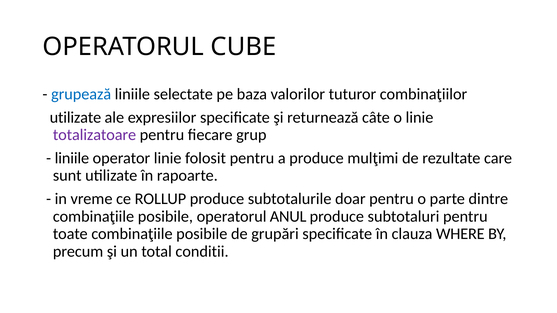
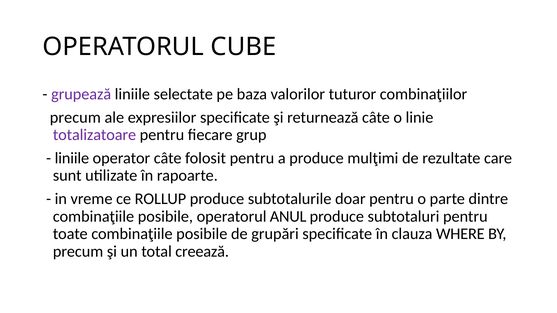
grupează colour: blue -> purple (81, 94)
utilizate: utilizate -> precum (75, 117)
operator linie: linie -> câte (168, 158)
conditii: conditii -> creează (202, 252)
